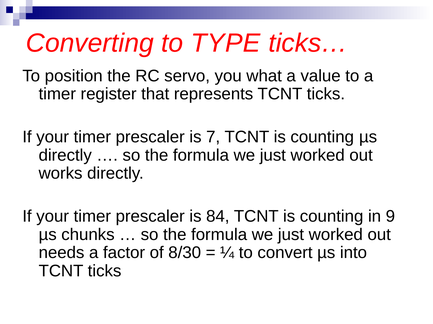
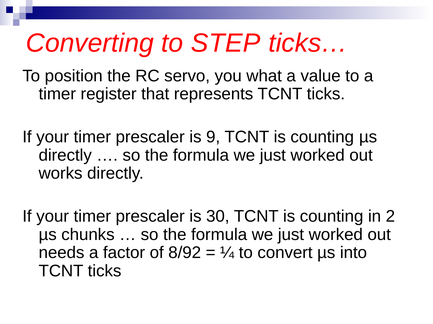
TYPE: TYPE -> STEP (226, 43)
7: 7 -> 9 (213, 137)
84: 84 -> 30 (218, 217)
9: 9 -> 2 (390, 217)
8/30: 8/30 -> 8/92 (185, 253)
